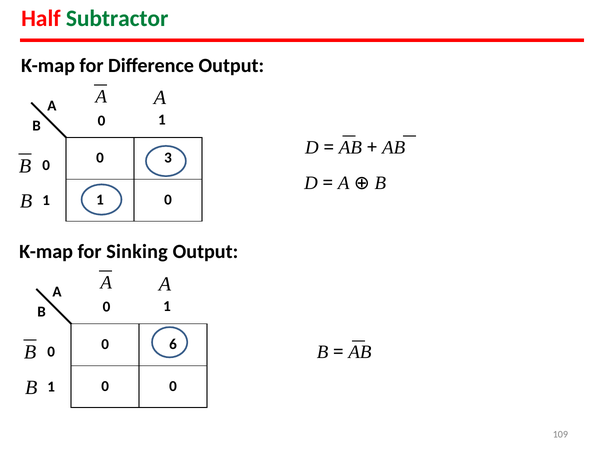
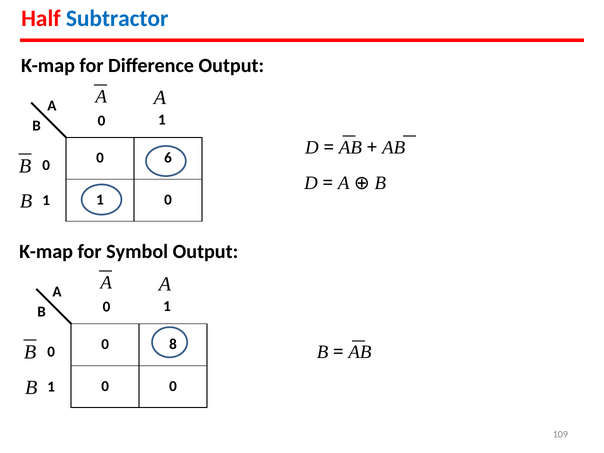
Subtractor colour: green -> blue (117, 19)
3: 3 -> 6 (168, 158)
Sinking: Sinking -> Symbol (137, 252)
6: 6 -> 8 (173, 344)
